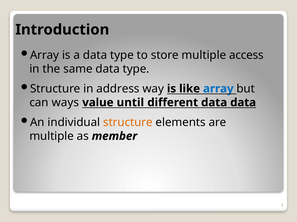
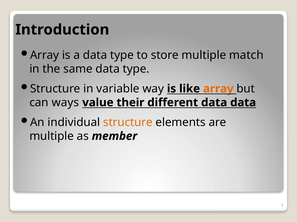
access: access -> match (246, 55)
address: address -> variable (118, 89)
array colour: blue -> orange (218, 89)
until: until -> their (130, 103)
